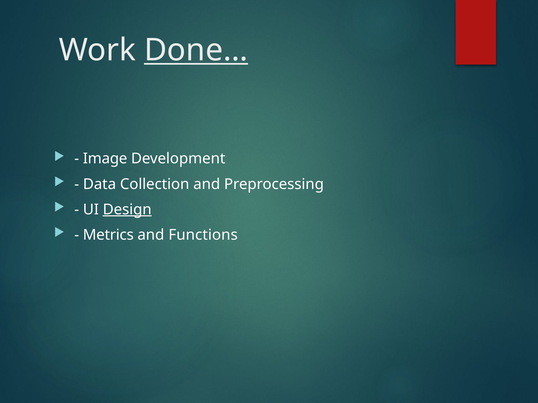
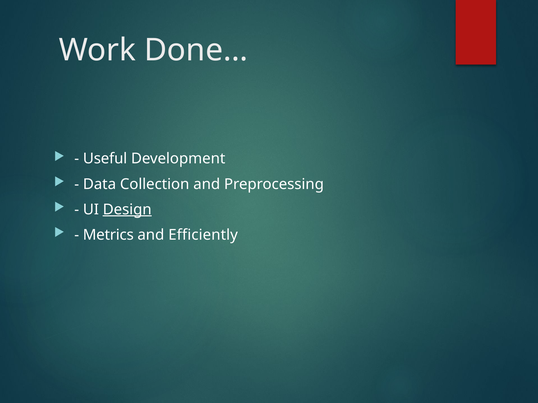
Done… underline: present -> none (196, 50)
Image: Image -> Useful (105, 159)
Functions: Functions -> Efficiently (203, 235)
